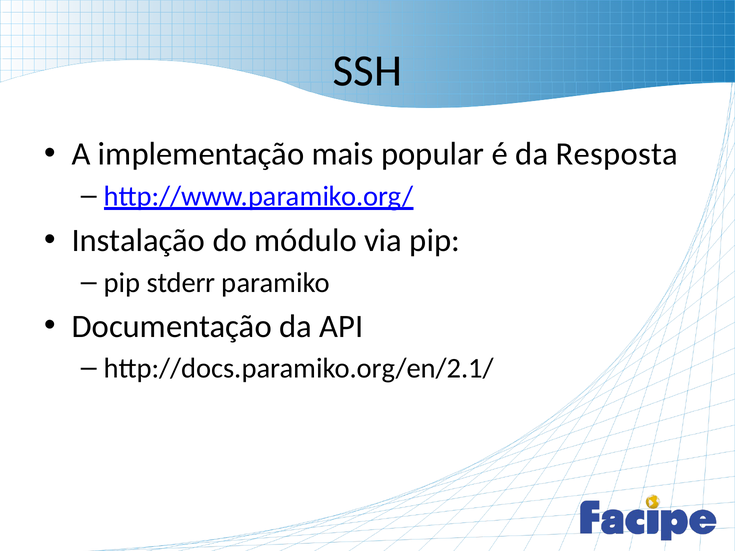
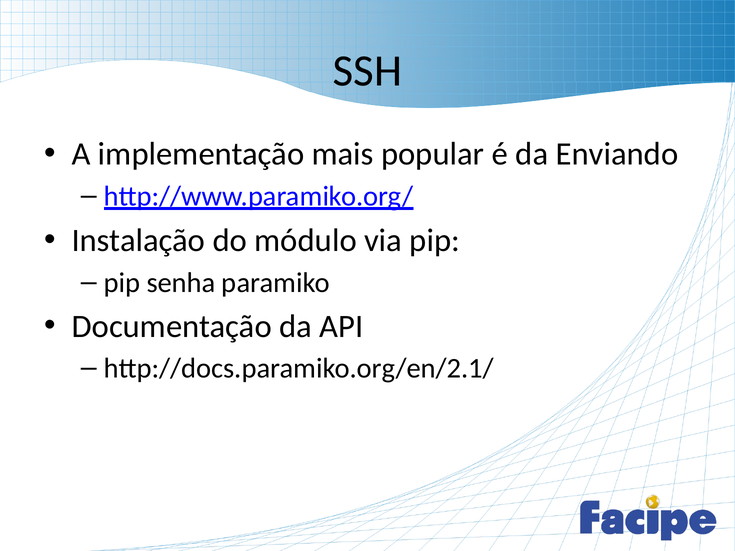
Resposta: Resposta -> Enviando (617, 154)
stderr: stderr -> senha (181, 283)
